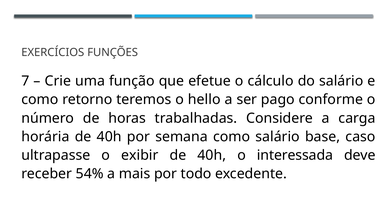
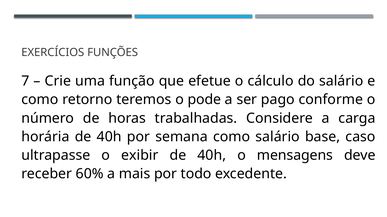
hello: hello -> pode (204, 100)
interessada: interessada -> mensagens (295, 156)
54%: 54% -> 60% (90, 174)
